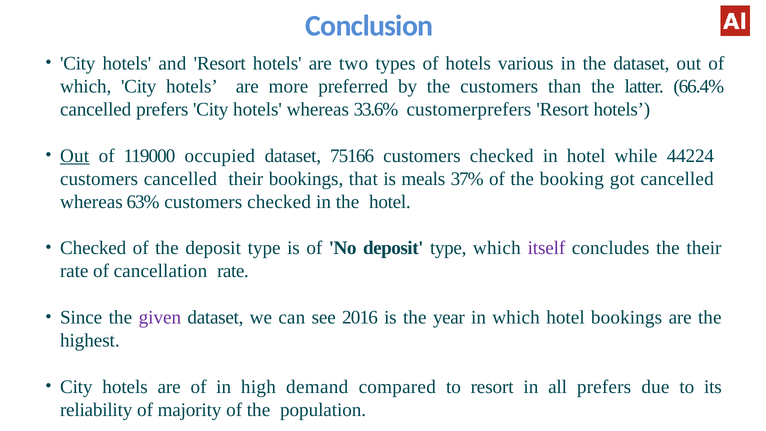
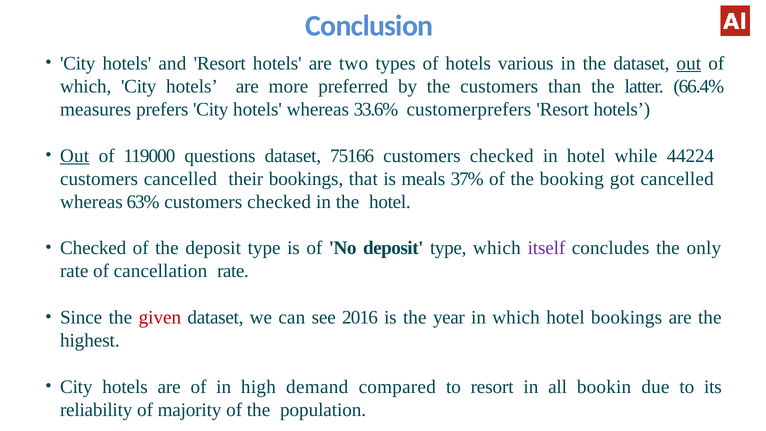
out underline: none -> present (689, 63)
cancelled: cancelled -> measures (96, 109)
occupied: occupied -> questions (220, 156)
the their: their -> only (704, 248)
given colour: purple -> red (160, 318)
all prefers: prefers -> bookin (604, 387)
